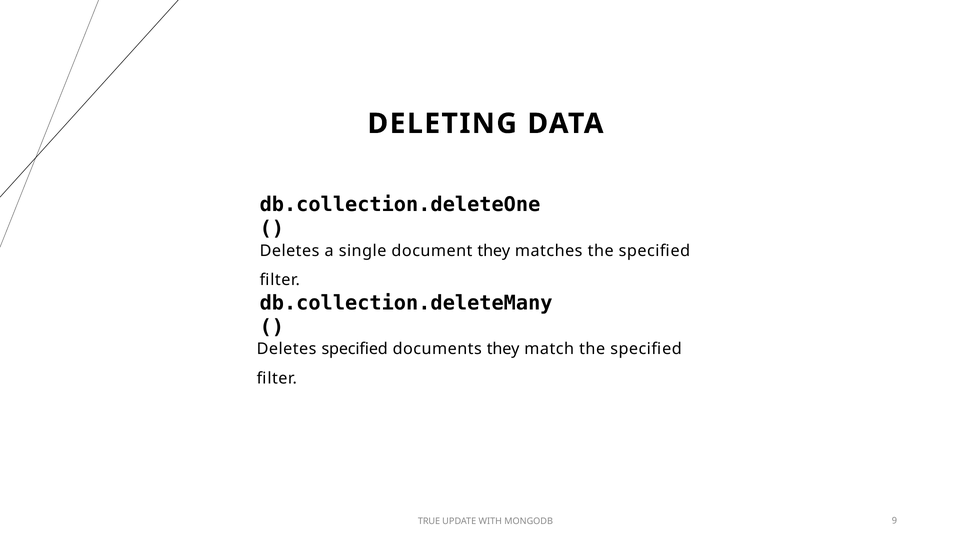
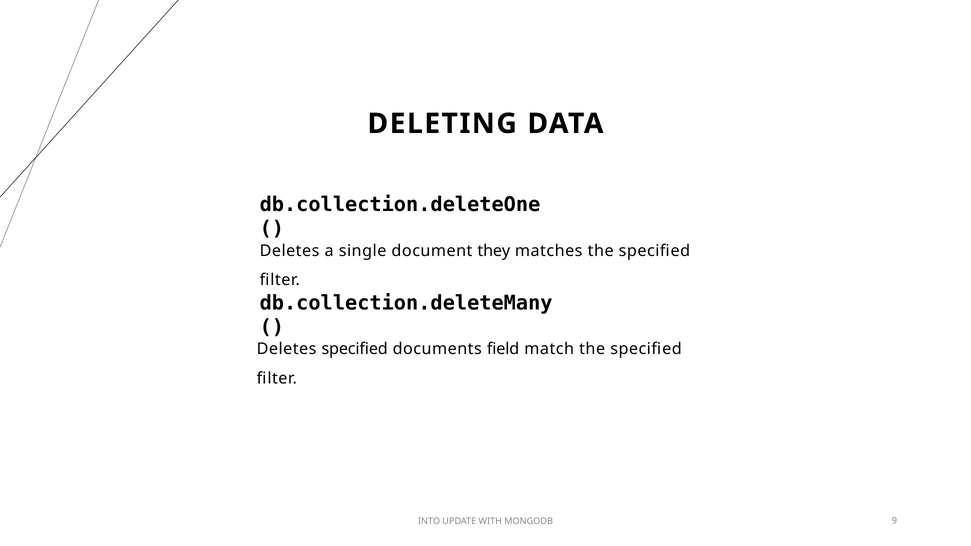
documents they: they -> field (503, 349)
TRUE: TRUE -> INTO (429, 521)
